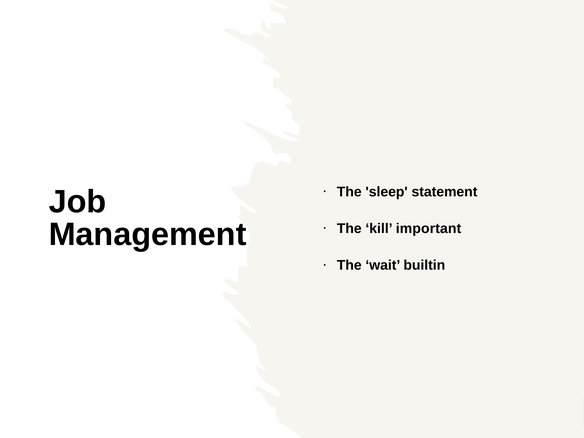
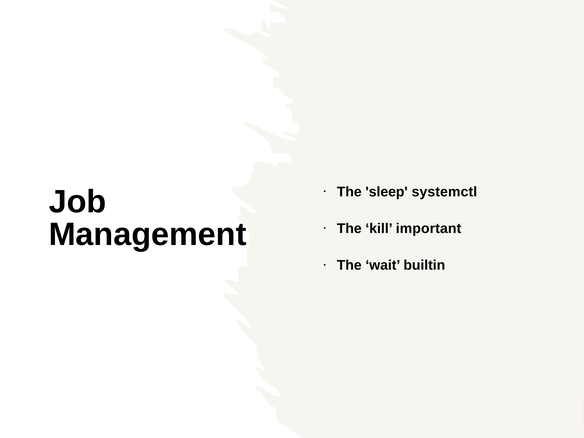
statement: statement -> systemctl (444, 192)
